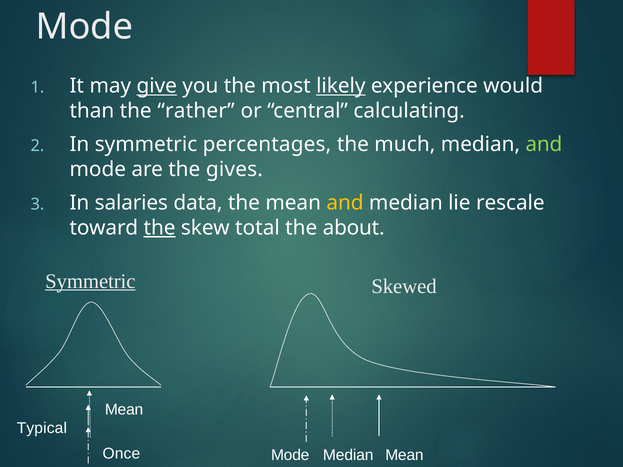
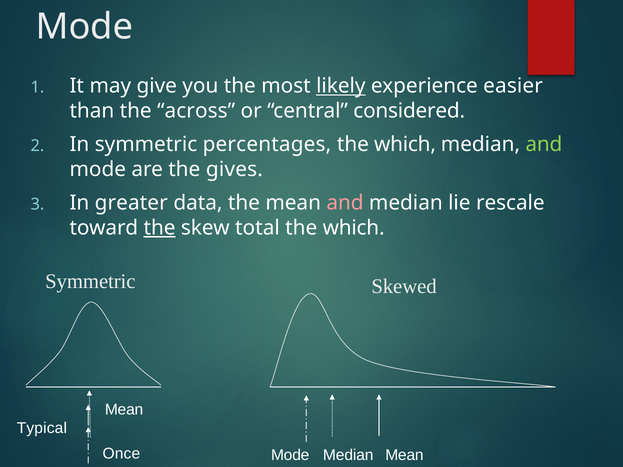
give underline: present -> none (157, 86)
would: would -> easier (513, 86)
rather: rather -> across (196, 111)
calculating: calculating -> considered (409, 111)
much: much -> which (405, 145)
salaries: salaries -> greater (131, 203)
and colour: yellow -> pink (345, 203)
about: about -> which (354, 228)
Symmetric underline: present -> none (90, 281)
